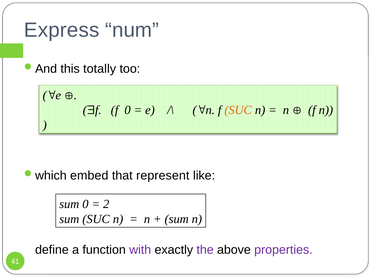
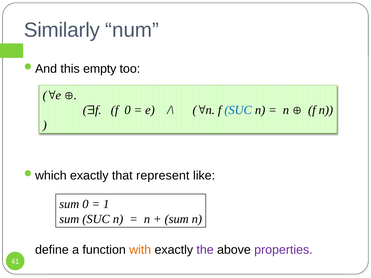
Express: Express -> Similarly (62, 30)
totally: totally -> empty (100, 69)
SUC colour: orange -> blue (238, 110)
embed: embed -> exactly (89, 176)
2: 2 -> 1 (106, 204)
with colour: purple -> orange (140, 250)
